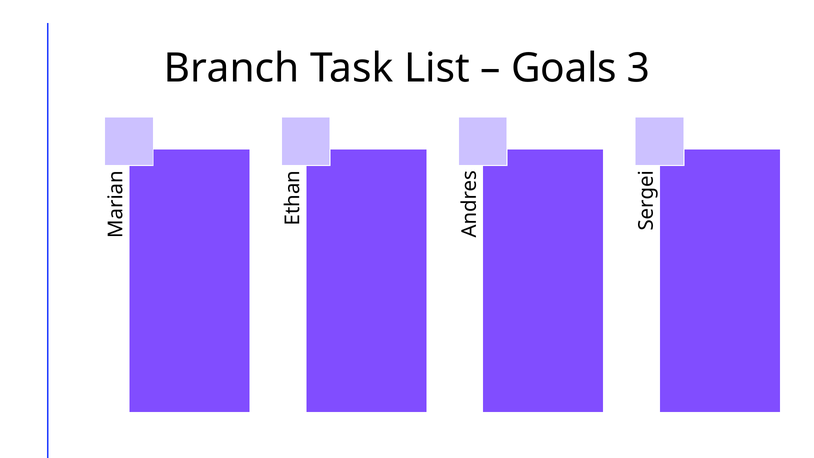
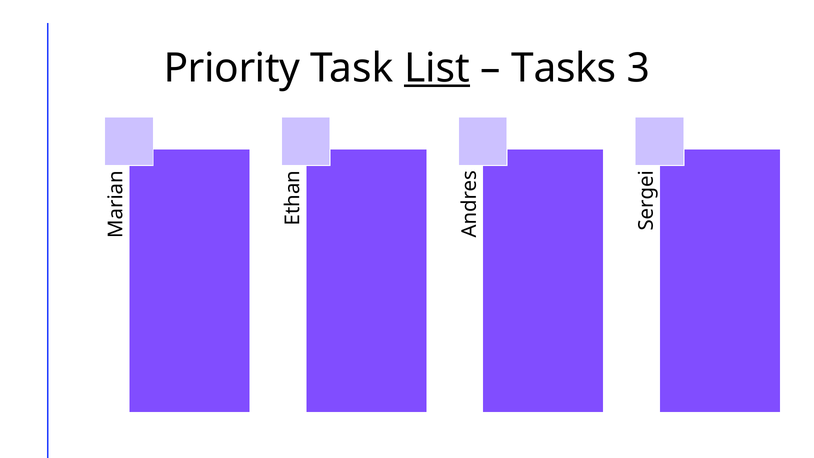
Branch: Branch -> Priority (232, 68)
List underline: none -> present (437, 68)
Goals: Goals -> Tasks (564, 68)
